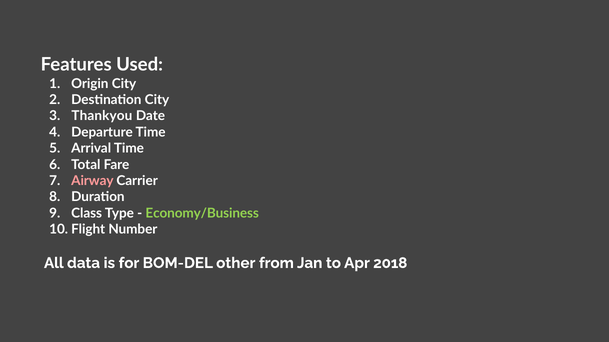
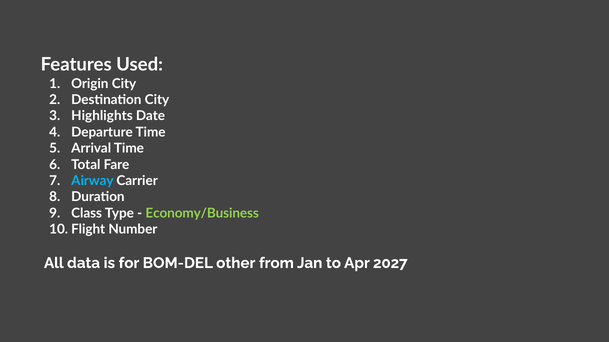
Thankyou: Thankyou -> Highlights (102, 116)
Airway colour: pink -> light blue (92, 181)
2018: 2018 -> 2027 (390, 263)
